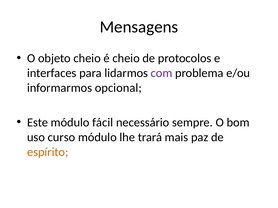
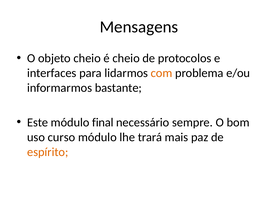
com colour: purple -> orange (162, 73)
opcional: opcional -> bastante (118, 88)
fácil: fácil -> final (103, 123)
